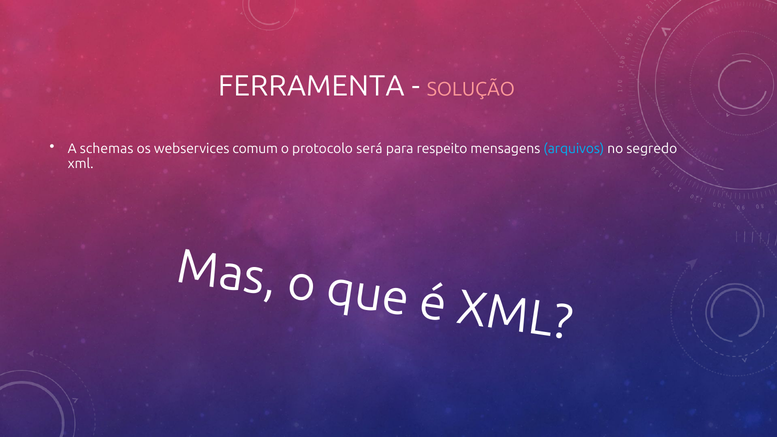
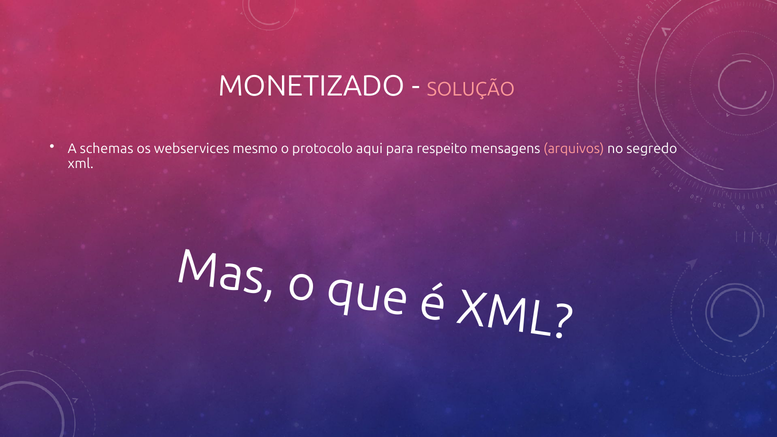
FERRAMENTA: FERRAMENTA -> MONETIZADO (312, 86)
comum: comum -> mesmo (255, 149)
será: será -> aqui (369, 149)
arquivos colour: light blue -> pink (574, 149)
